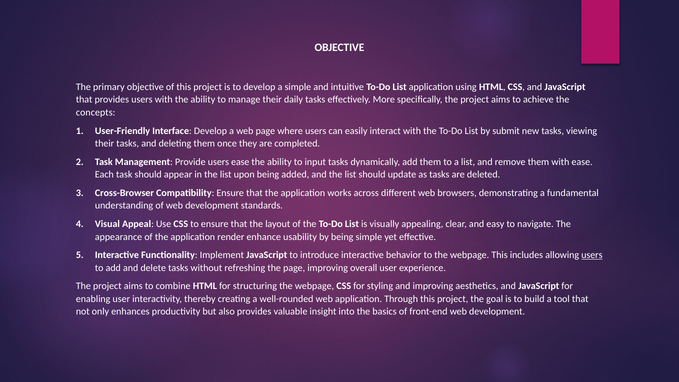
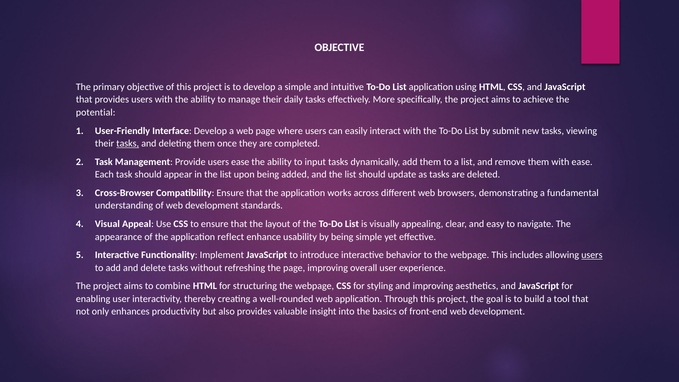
concepts: concepts -> potential (96, 112)
tasks underline: none -> present (128, 143)
render: render -> reflect (231, 237)
